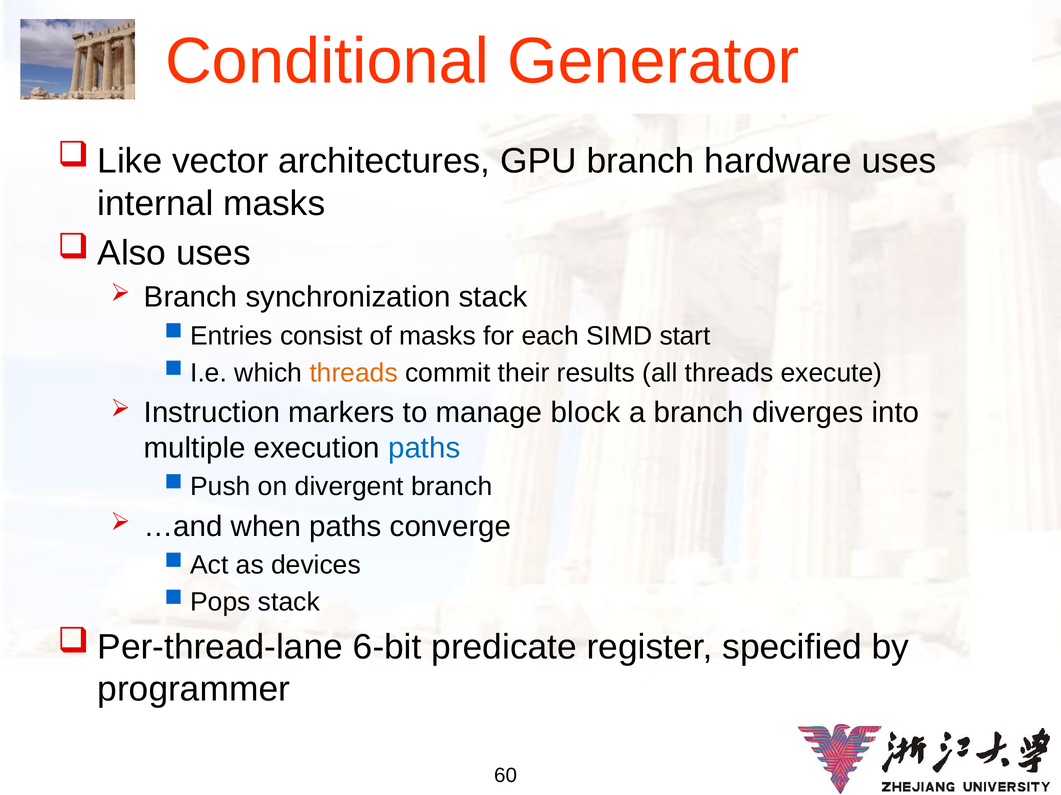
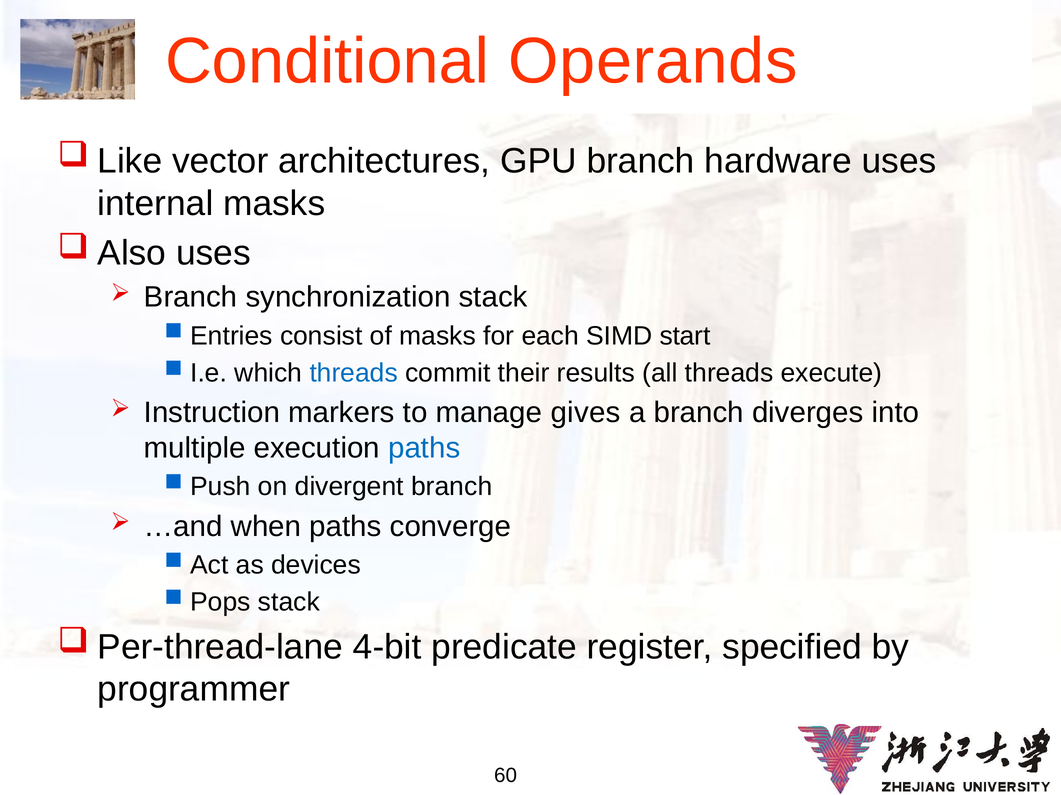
Generator: Generator -> Operands (653, 61)
threads colour: orange -> blue (354, 373)
block: block -> gives (586, 413)
6-bit: 6-bit -> 4-bit (387, 647)
